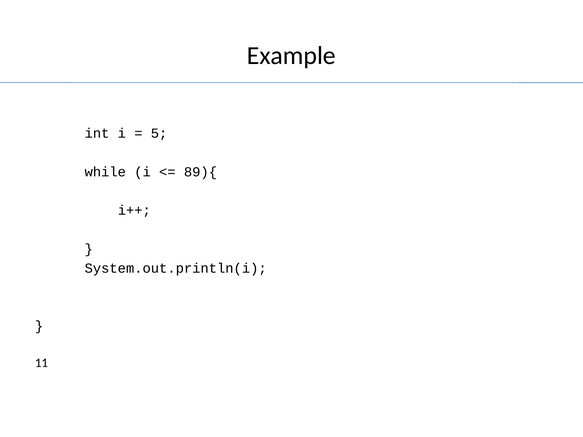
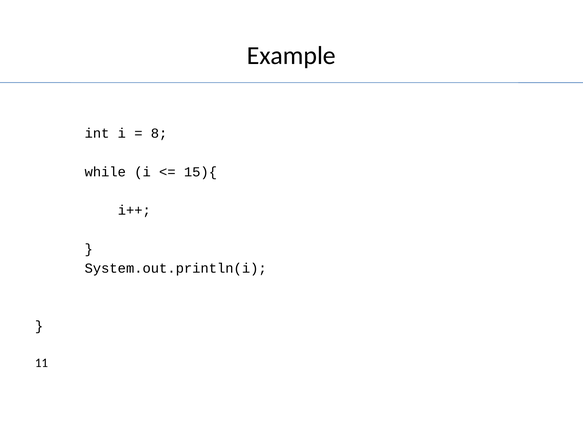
5: 5 -> 8 (159, 133)
89){: 89){ -> 15){ (200, 172)
